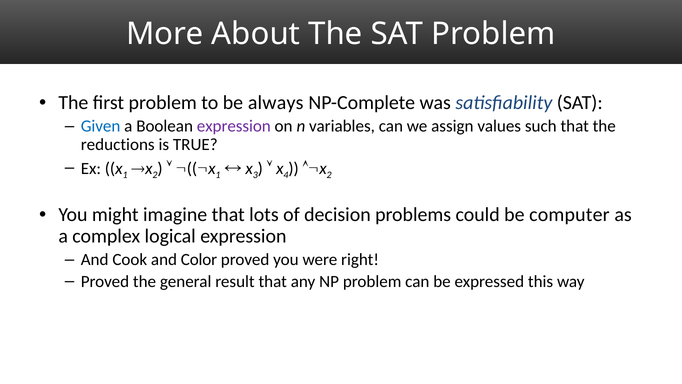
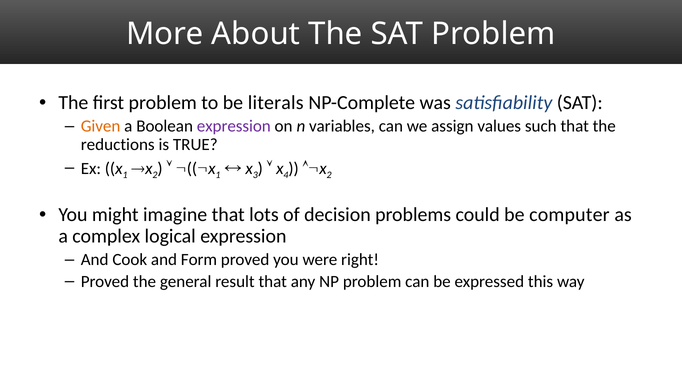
always: always -> literals (276, 103)
Given colour: blue -> orange (101, 126)
Color: Color -> Form (199, 259)
